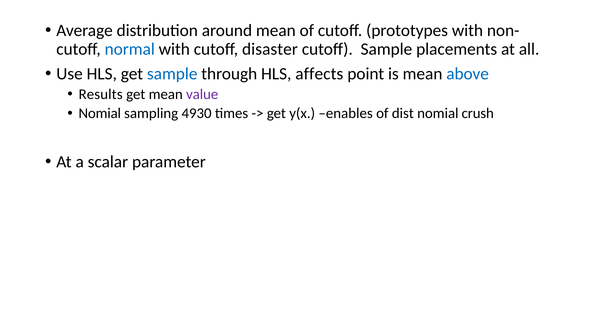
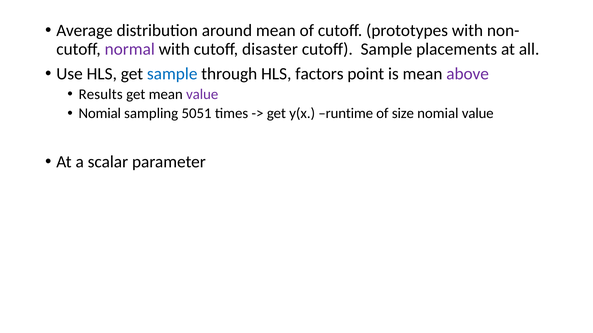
normal colour: blue -> purple (130, 49)
affects: affects -> factors (319, 74)
above colour: blue -> purple (468, 74)
4930: 4930 -> 5051 (197, 114)
enables: enables -> runtime (346, 114)
dist: dist -> size (403, 114)
nomial crush: crush -> value (478, 114)
